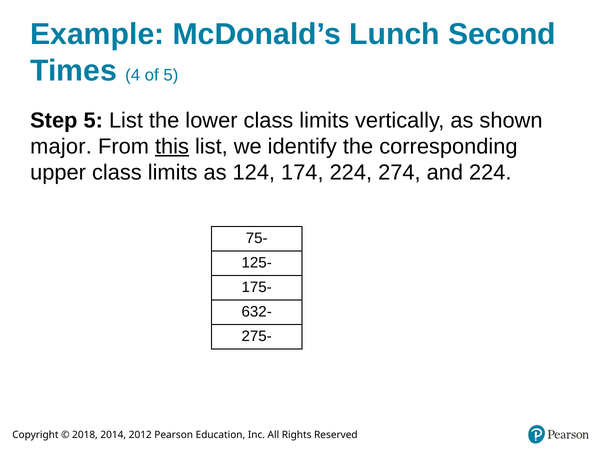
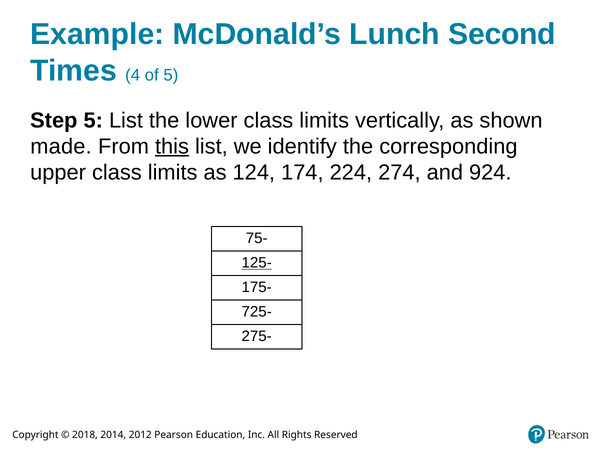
major: major -> made (61, 146)
and 224: 224 -> 924 (490, 173)
125- underline: none -> present (257, 263)
632-: 632- -> 725- (257, 312)
